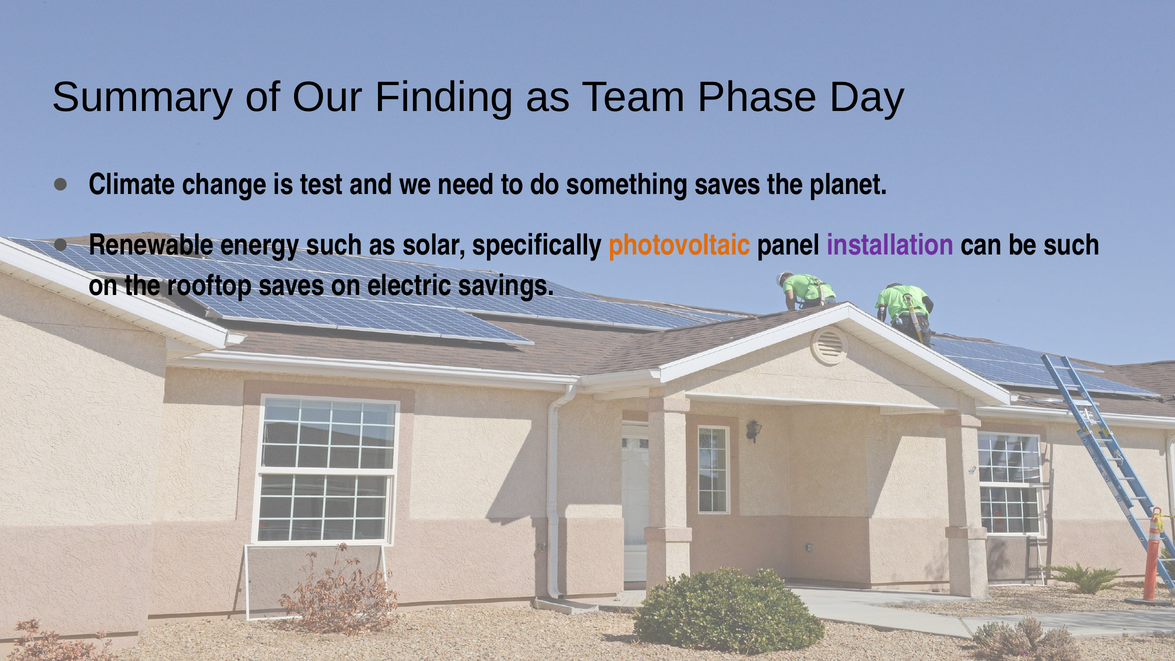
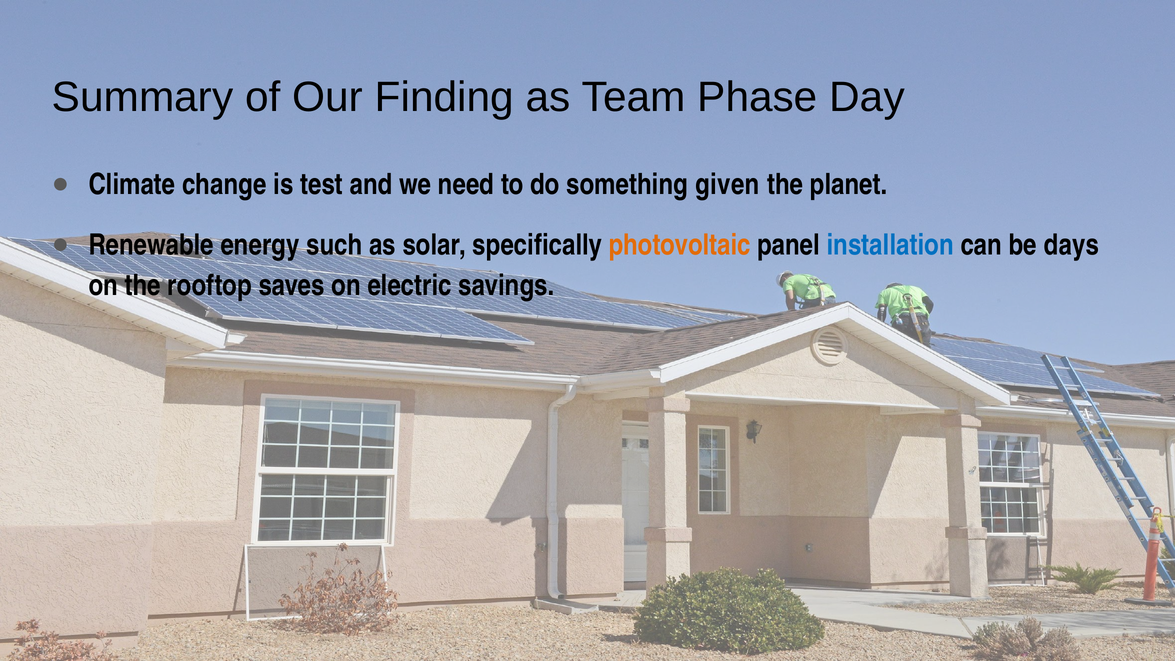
something saves: saves -> given (727, 185)
installation colour: purple -> blue (890, 245)
be such: such -> days (1072, 245)
